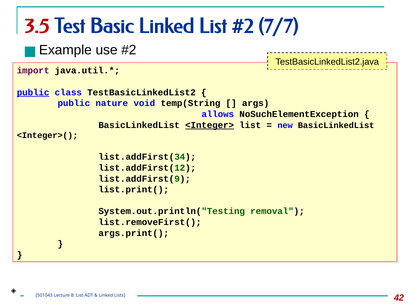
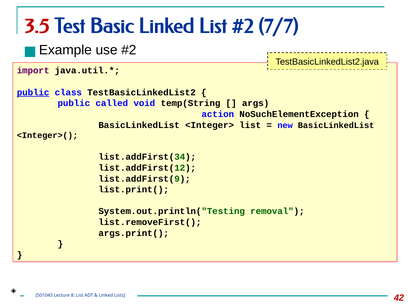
nature: nature -> called (112, 103)
allows: allows -> action (218, 114)
<Integer> underline: present -> none (210, 125)
